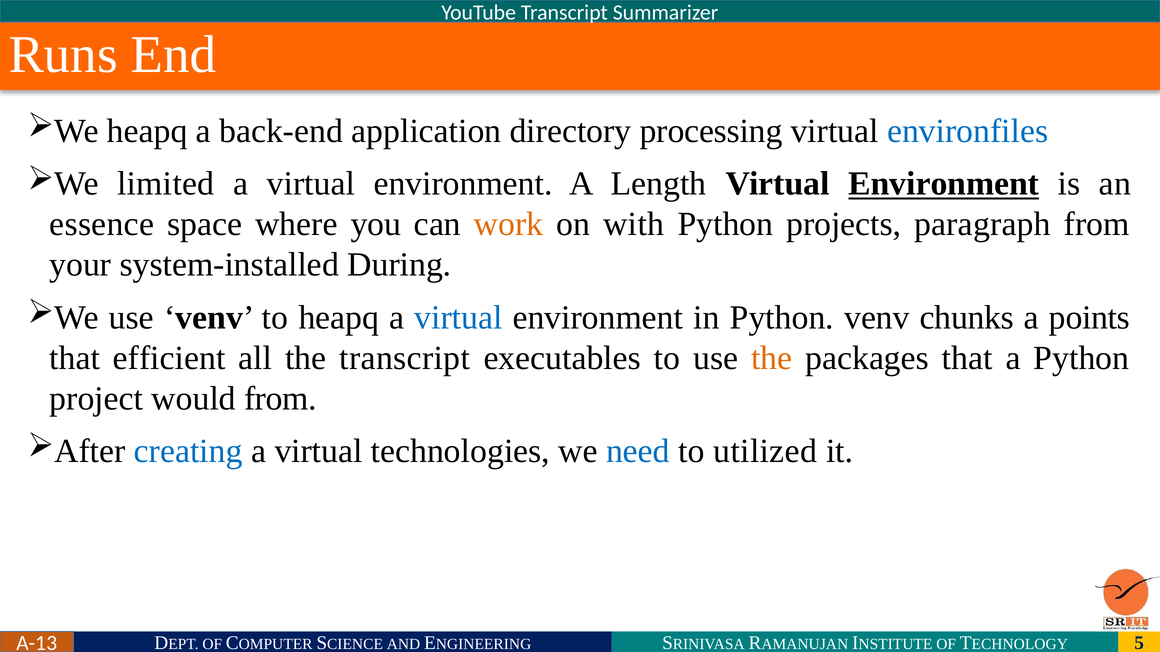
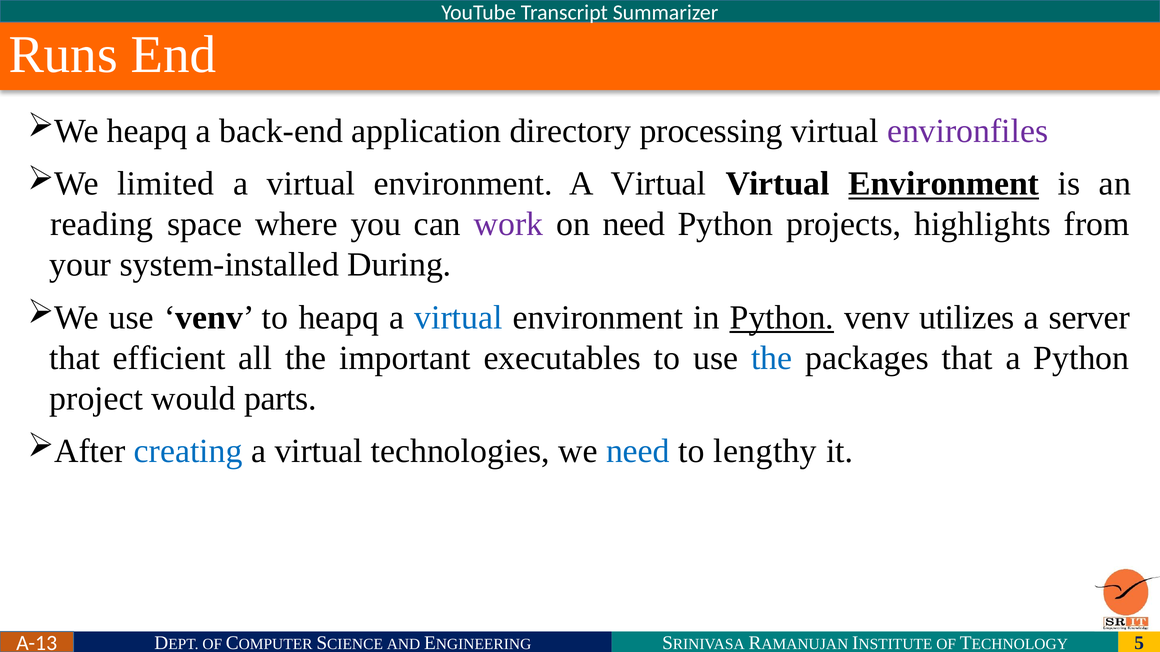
environfiles colour: blue -> purple (968, 131)
environment A Length: Length -> Virtual (658, 184)
essence: essence -> reading (102, 224)
work colour: orange -> purple (509, 224)
on with: with -> need (634, 224)
paragraph: paragraph -> highlights (983, 224)
Python underline: none -> present (782, 318)
chunks: chunks -> utilizes (967, 318)
points: points -> server (1089, 318)
the transcript: transcript -> important (405, 358)
the colour: orange -> blue (772, 358)
would from: from -> parts (280, 399)
utilized: utilized -> lengthy (765, 451)
